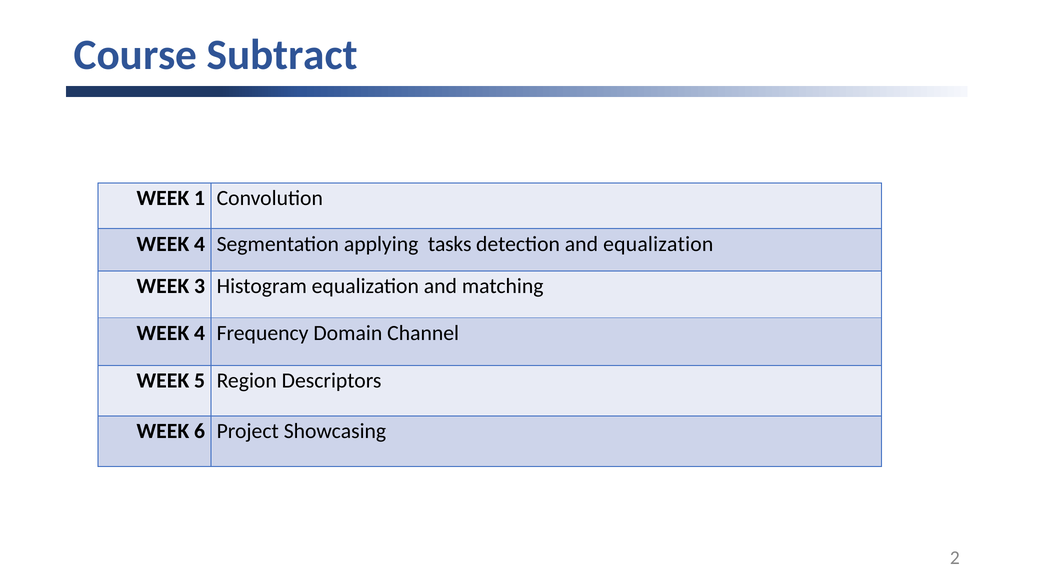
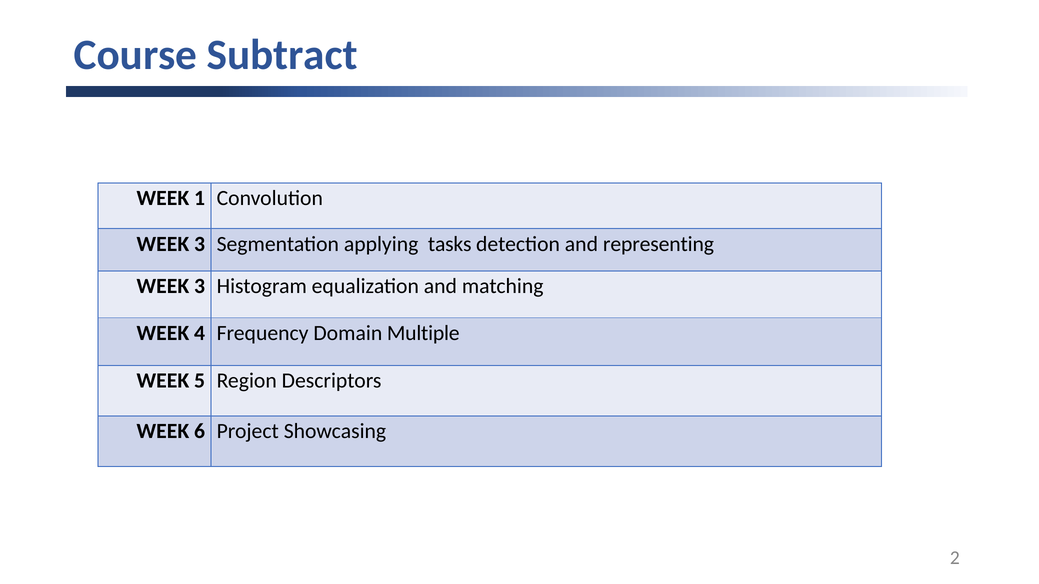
4: 4 -> 3 (200, 244)
and equalization: equalization -> representing (658, 244)
Channel: Channel -> Multiple (423, 333)
